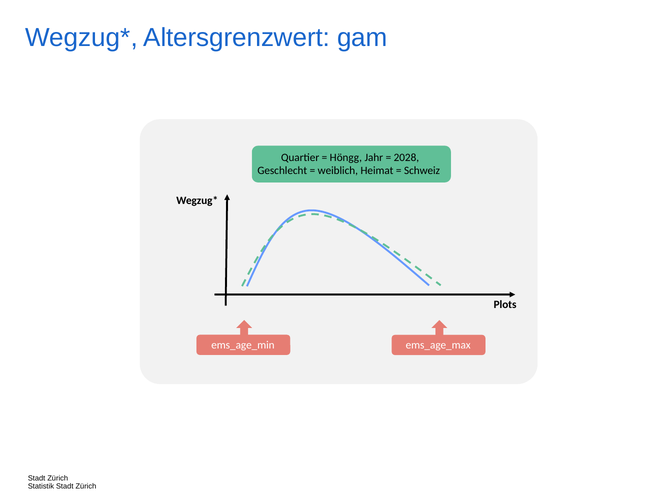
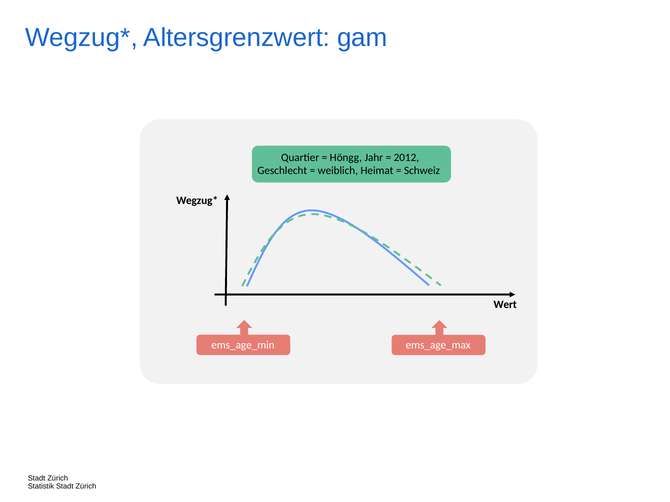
2028: 2028 -> 2012 (406, 158)
Plots: Plots -> Wert (505, 305)
